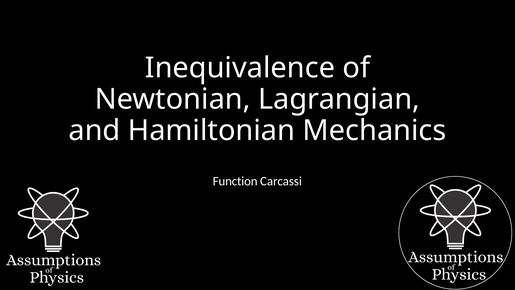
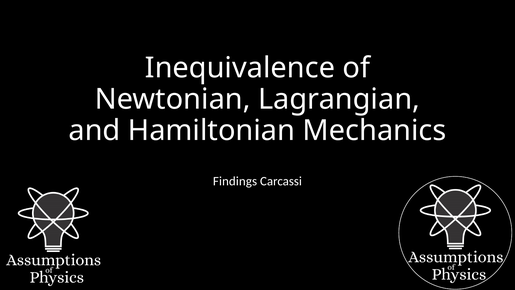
Function: Function -> Findings (235, 181)
